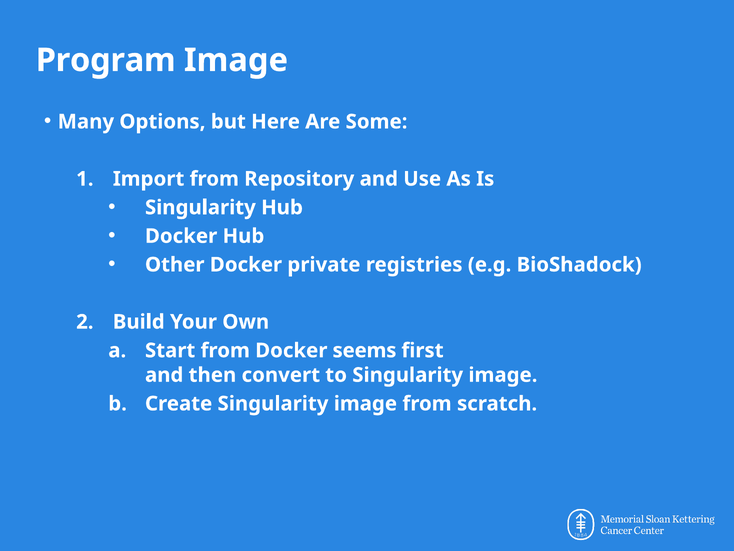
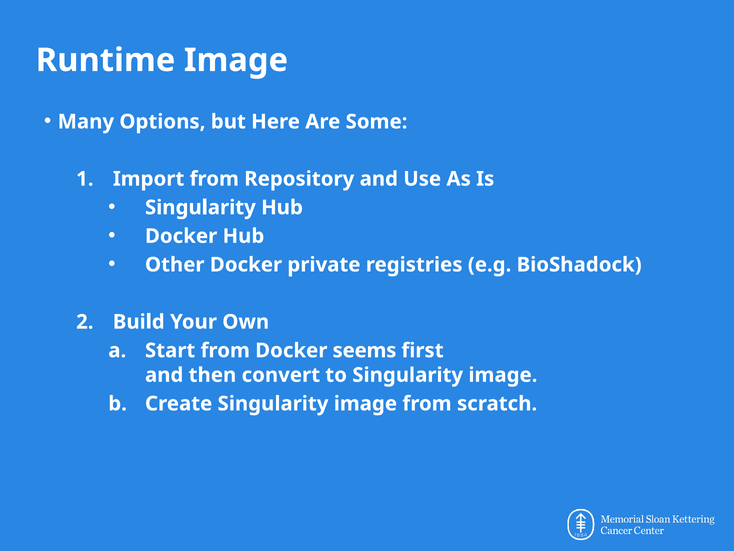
Program: Program -> Runtime (106, 60)
